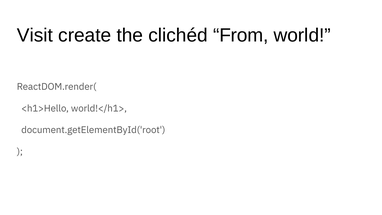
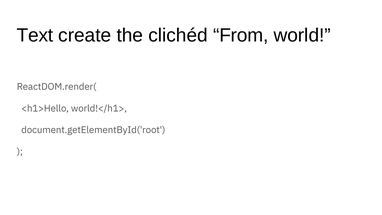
Visit: Visit -> Text (35, 35)
